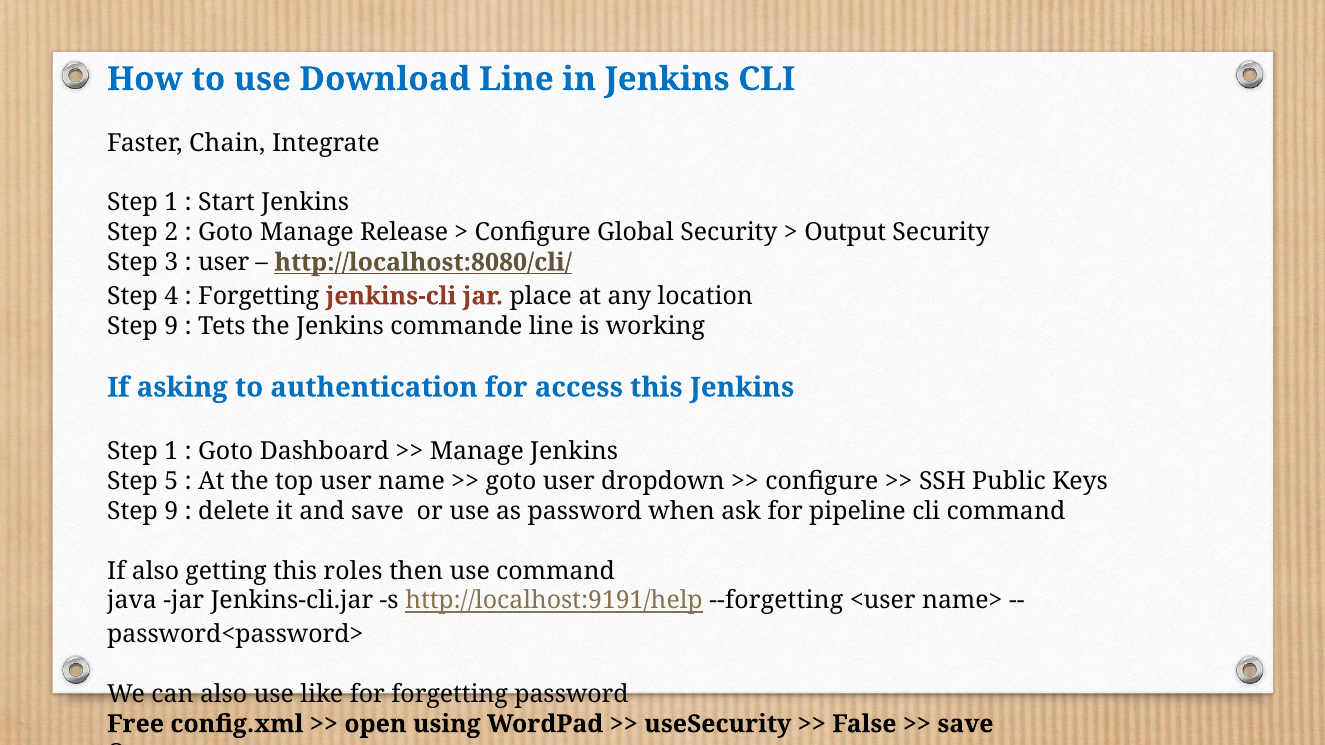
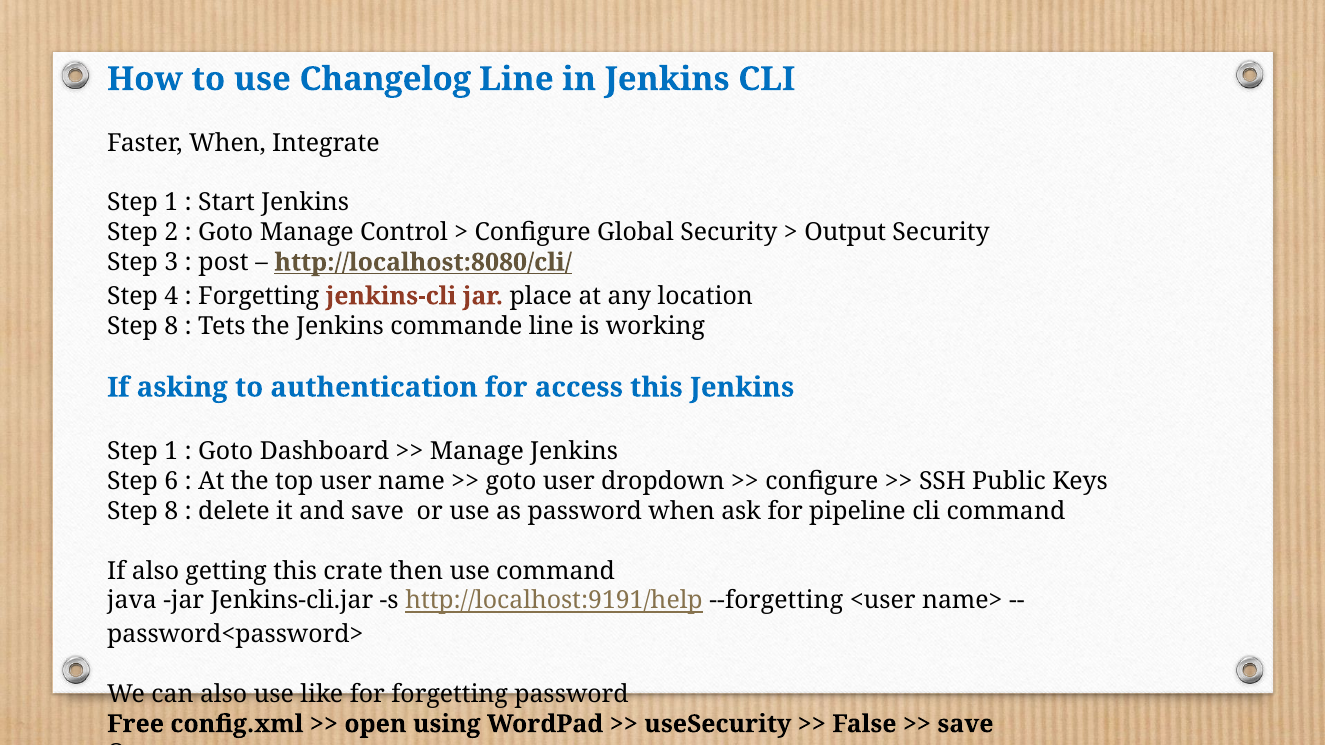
Download: Download -> Changelog (385, 79)
Faster Chain: Chain -> When (227, 143)
Release: Release -> Control (404, 233)
user: user -> post (223, 262)
9: 9 -> 8 (171, 326)
5: 5 -> 6 (171, 482)
9: 9 -> 8 (171, 512)
roles: roles -> crate (353, 571)
